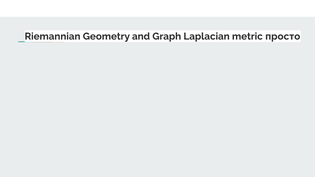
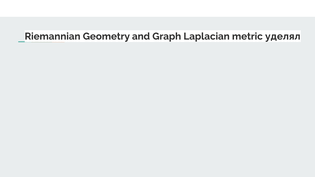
просто: просто -> уделял (283, 36)
